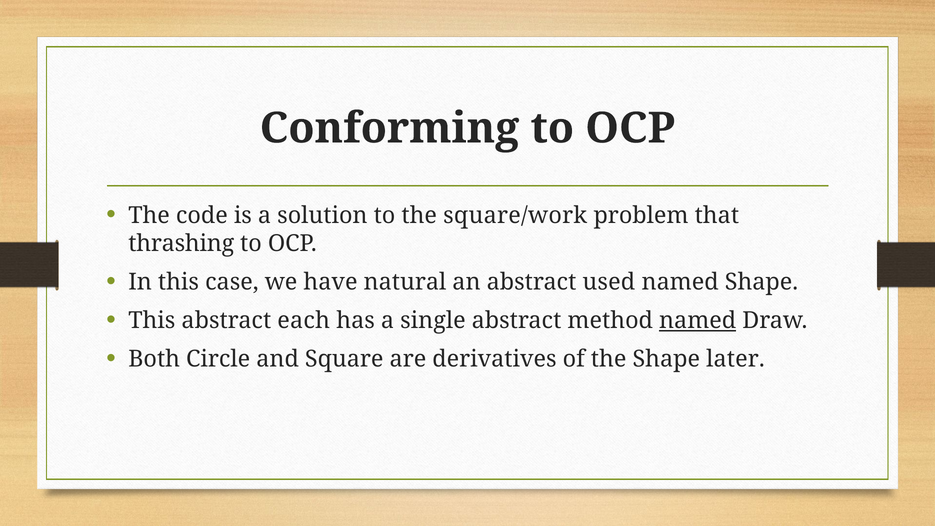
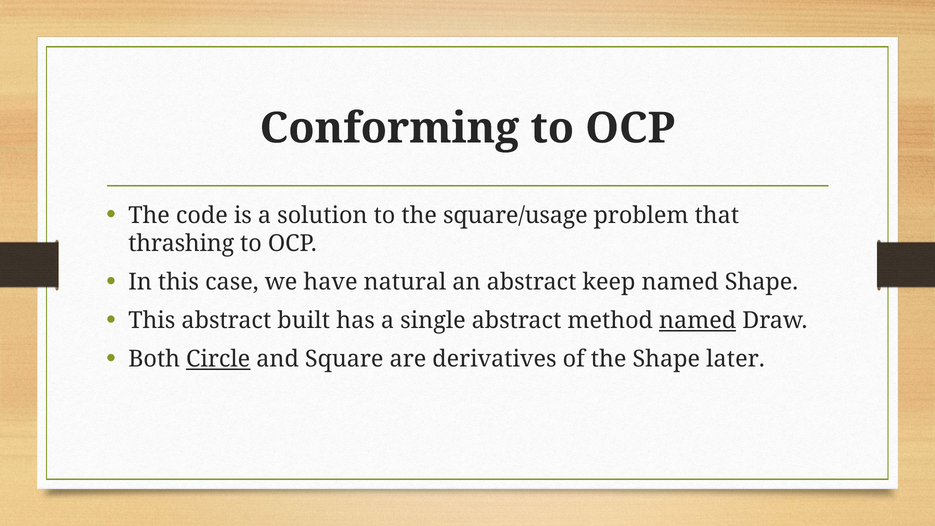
square/work: square/work -> square/usage (515, 215)
used: used -> keep (609, 282)
each: each -> built (304, 320)
Circle underline: none -> present (218, 359)
